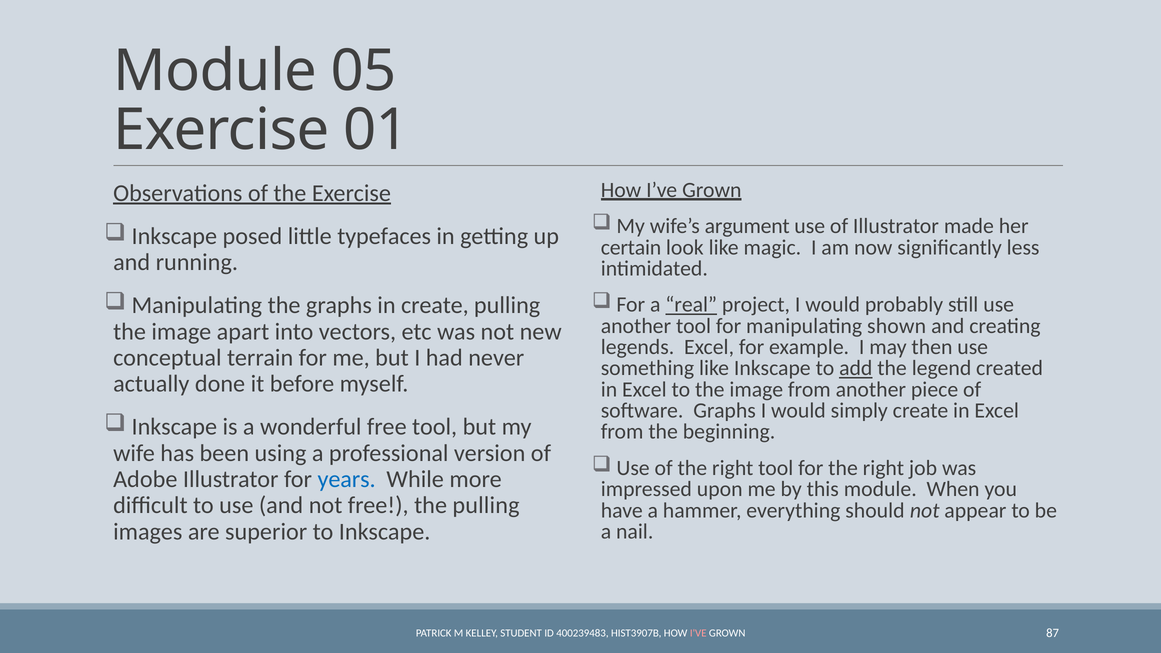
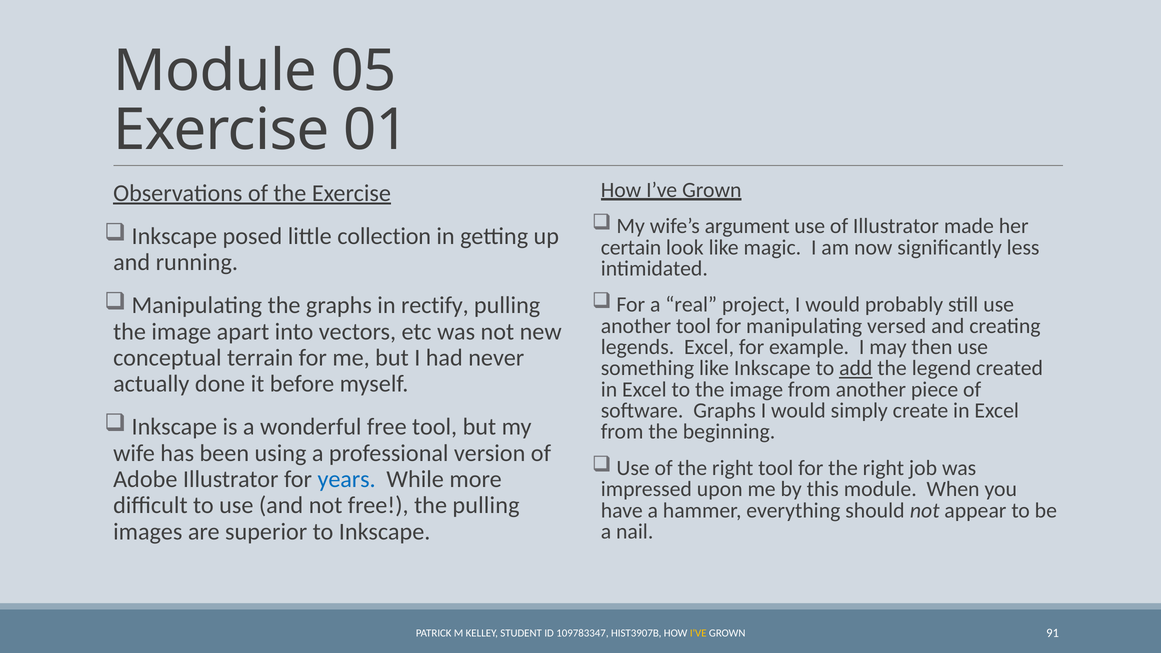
typefaces: typefaces -> collection (384, 236)
in create: create -> rectify (435, 305)
real underline: present -> none (691, 305)
shown: shown -> versed (897, 326)
400239483: 400239483 -> 109783347 (582, 633)
I'VE colour: pink -> yellow (698, 633)
87: 87 -> 91 (1053, 633)
